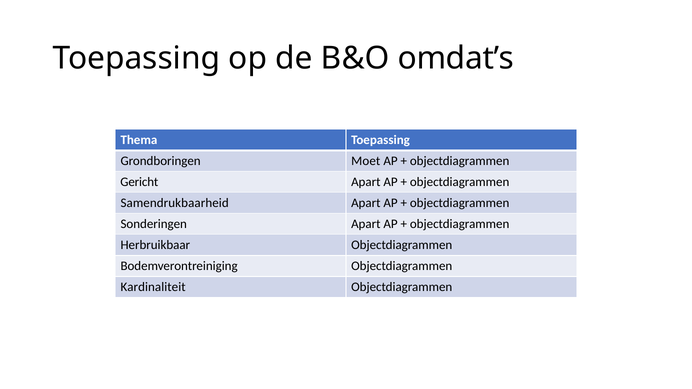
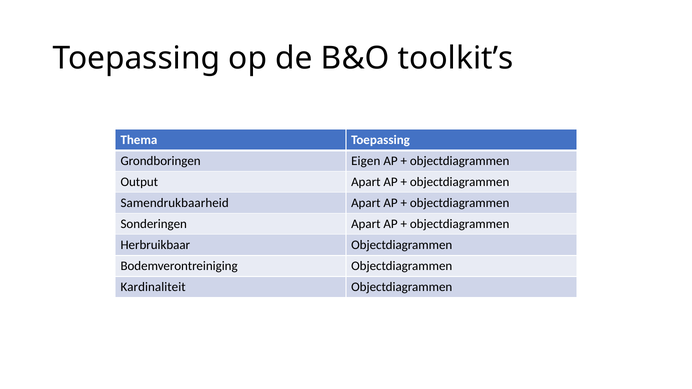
omdat’s: omdat’s -> toolkit’s (456, 58)
Moet: Moet -> Eigen (366, 161)
Gericht: Gericht -> Output (139, 182)
